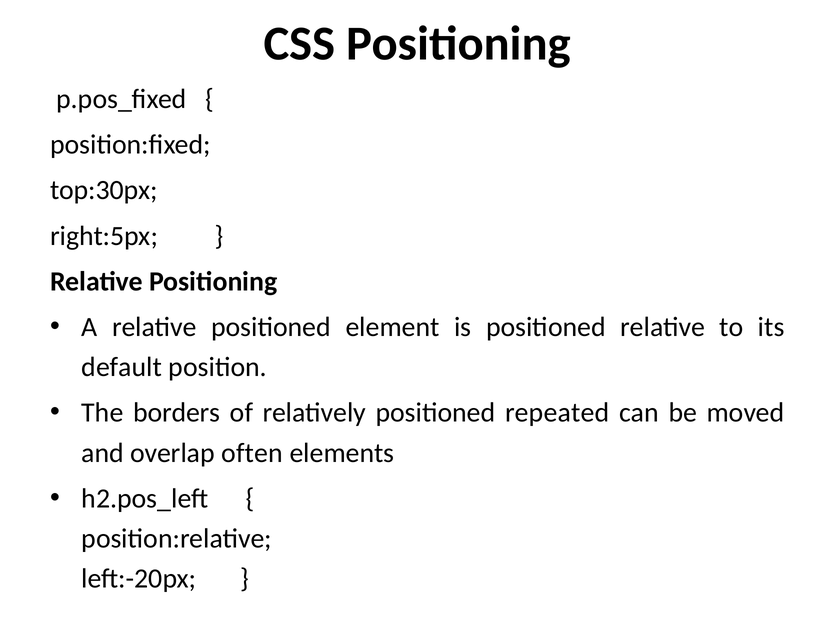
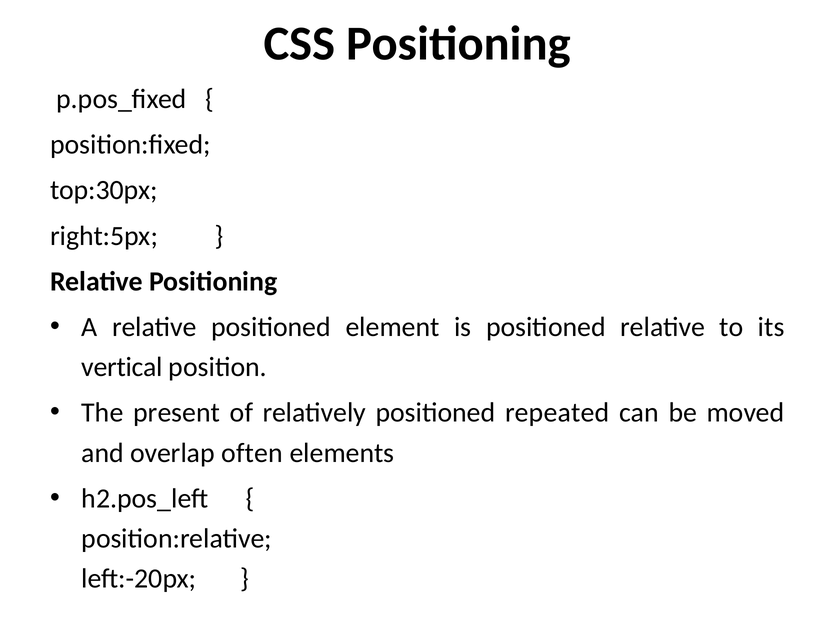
default: default -> vertical (122, 367)
borders: borders -> present (177, 413)
